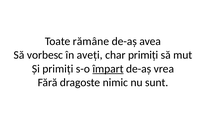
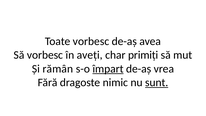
Toate rămâne: rămâne -> vorbesc (91, 41)
Și primiți: primiți -> rămân (58, 69)
sunt underline: none -> present (157, 82)
